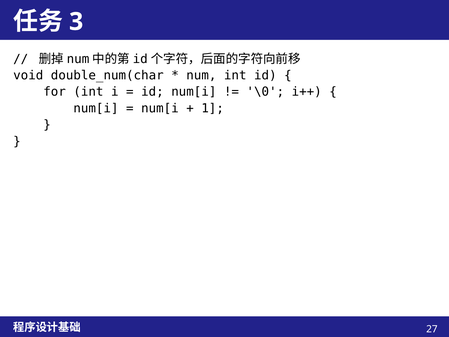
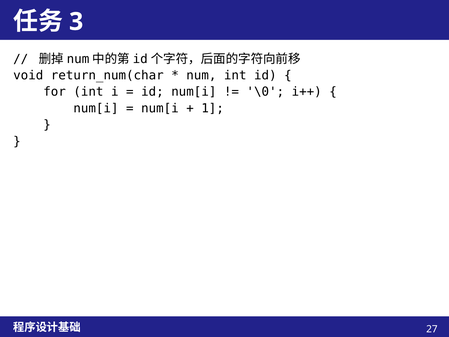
double_num(char: double_num(char -> return_num(char (107, 75)
